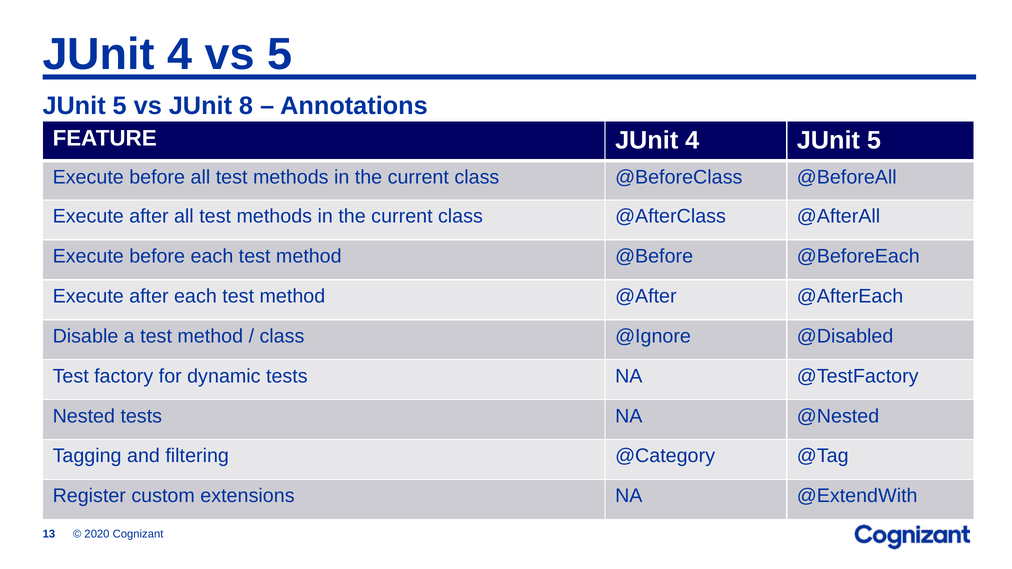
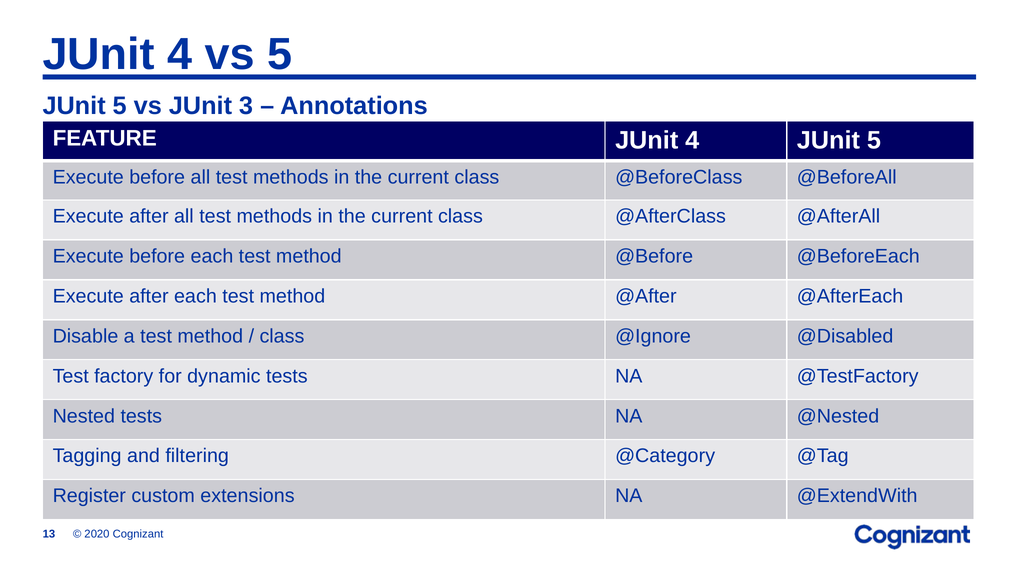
8: 8 -> 3 (246, 106)
